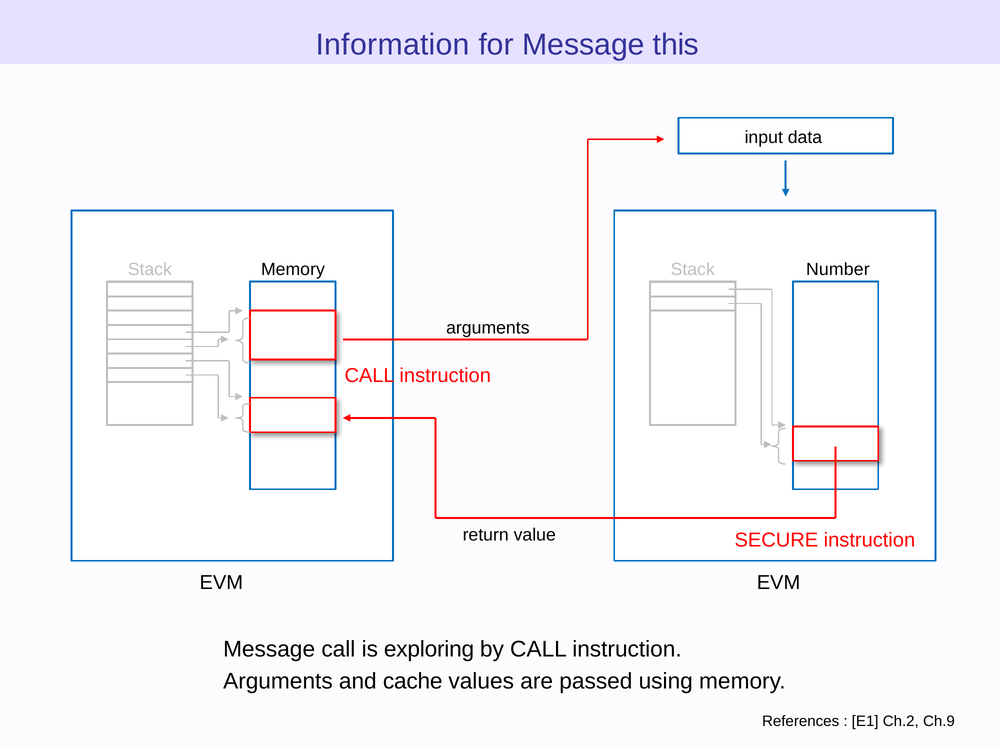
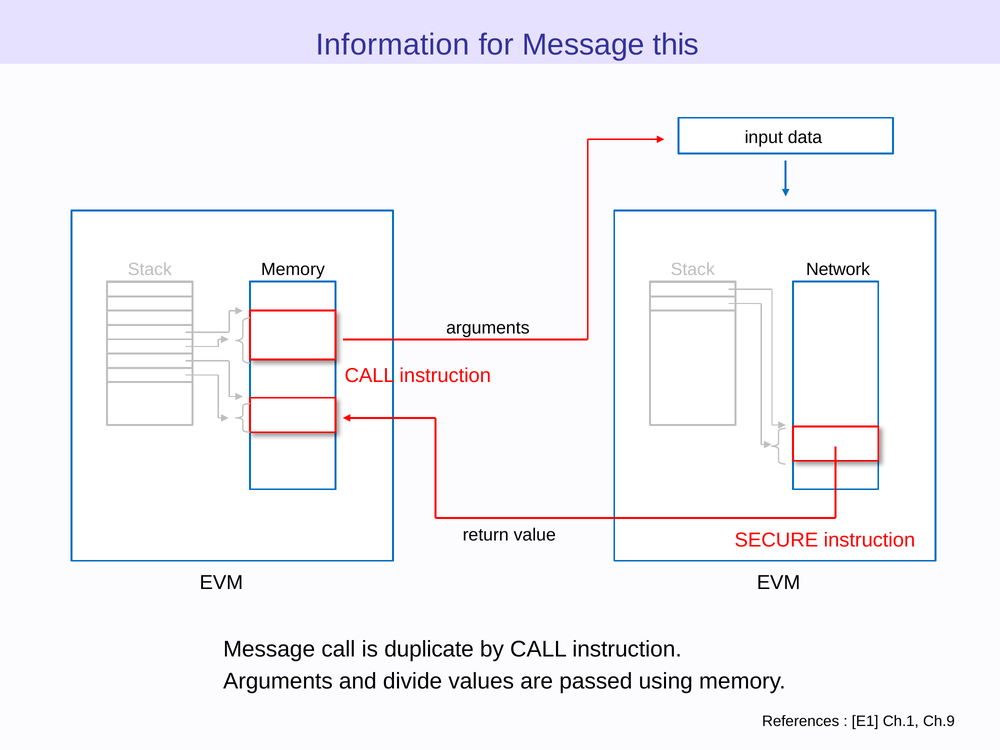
Number: Number -> Network (838, 269)
exploring: exploring -> duplicate (429, 649)
cache: cache -> divide (413, 681)
Ch.2: Ch.2 -> Ch.1 (901, 721)
